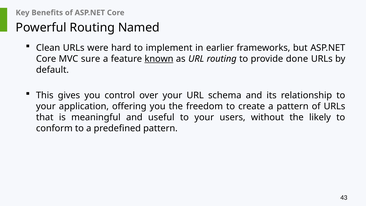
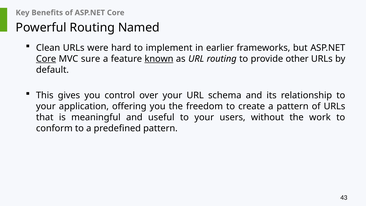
Core underline: none -> present (46, 59)
done: done -> other (297, 59)
likely: likely -> work (320, 117)
